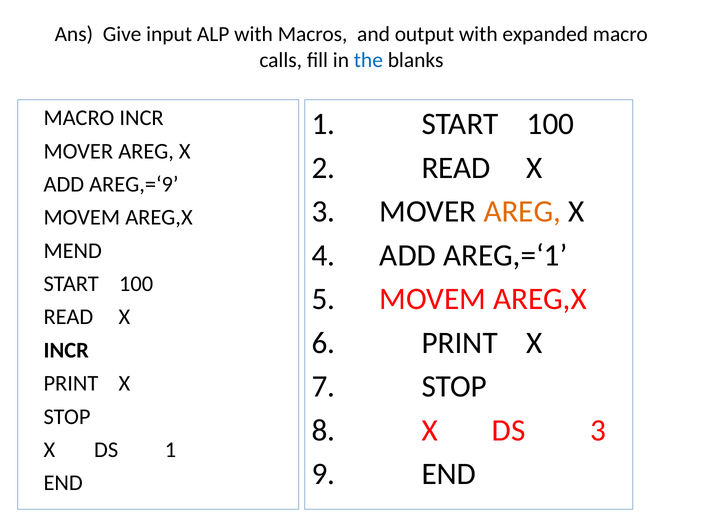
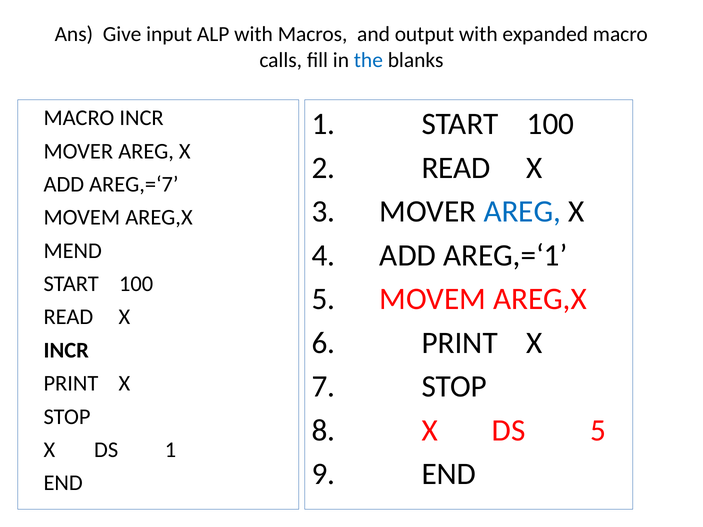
AREG,=‘9: AREG,=‘9 -> AREG,=‘7 (134, 185)
AREG colour: orange -> blue (522, 212)
DS 3: 3 -> 5 (598, 431)
